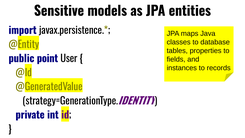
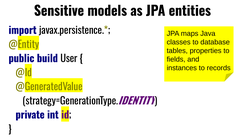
point: point -> build (47, 59)
